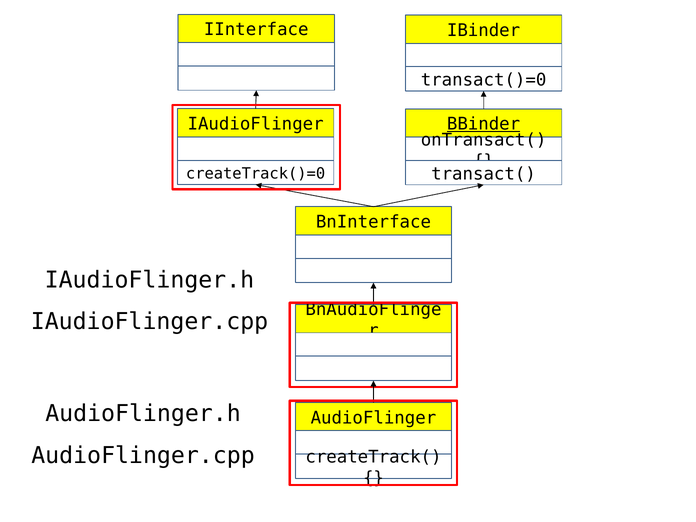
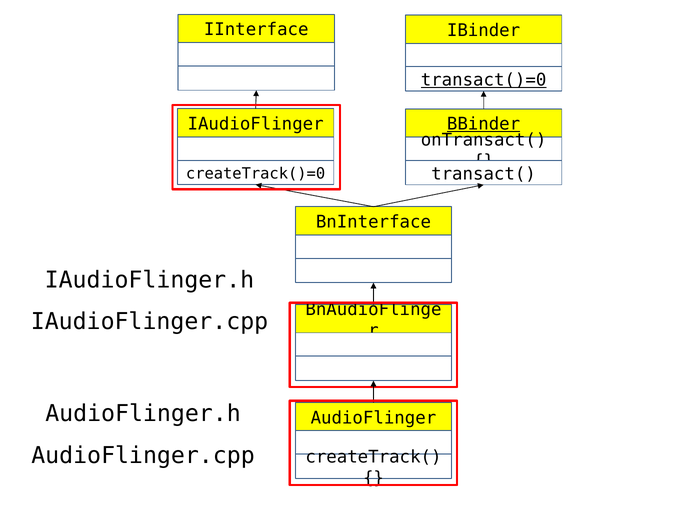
transact()=0 underline: none -> present (484, 80)
